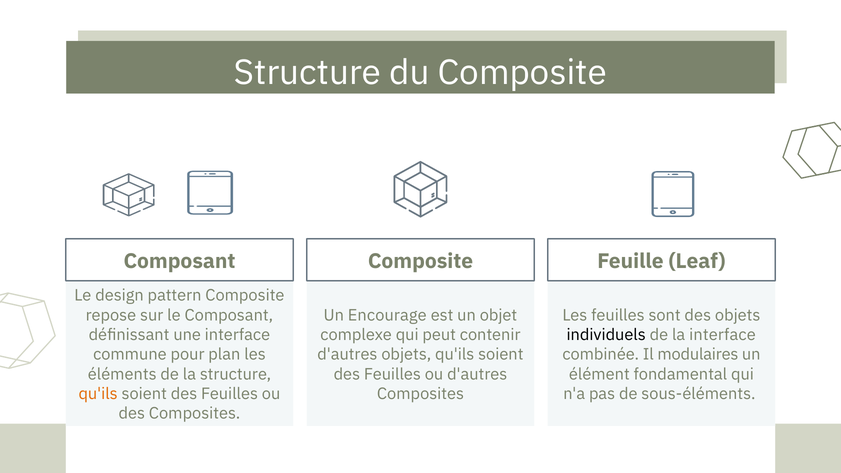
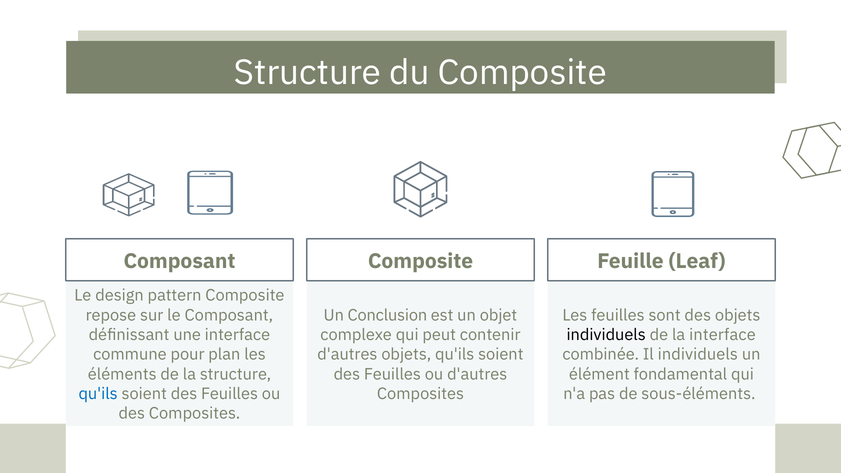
Encourage: Encourage -> Conclusion (387, 315)
Il modulaires: modulaires -> individuels (698, 355)
qu'ils colour: orange -> blue (98, 394)
